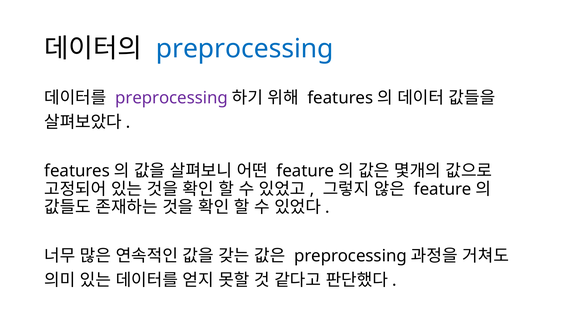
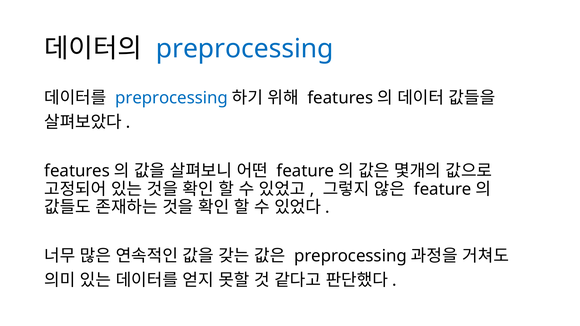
preprocessing colour: purple -> blue (172, 98)
